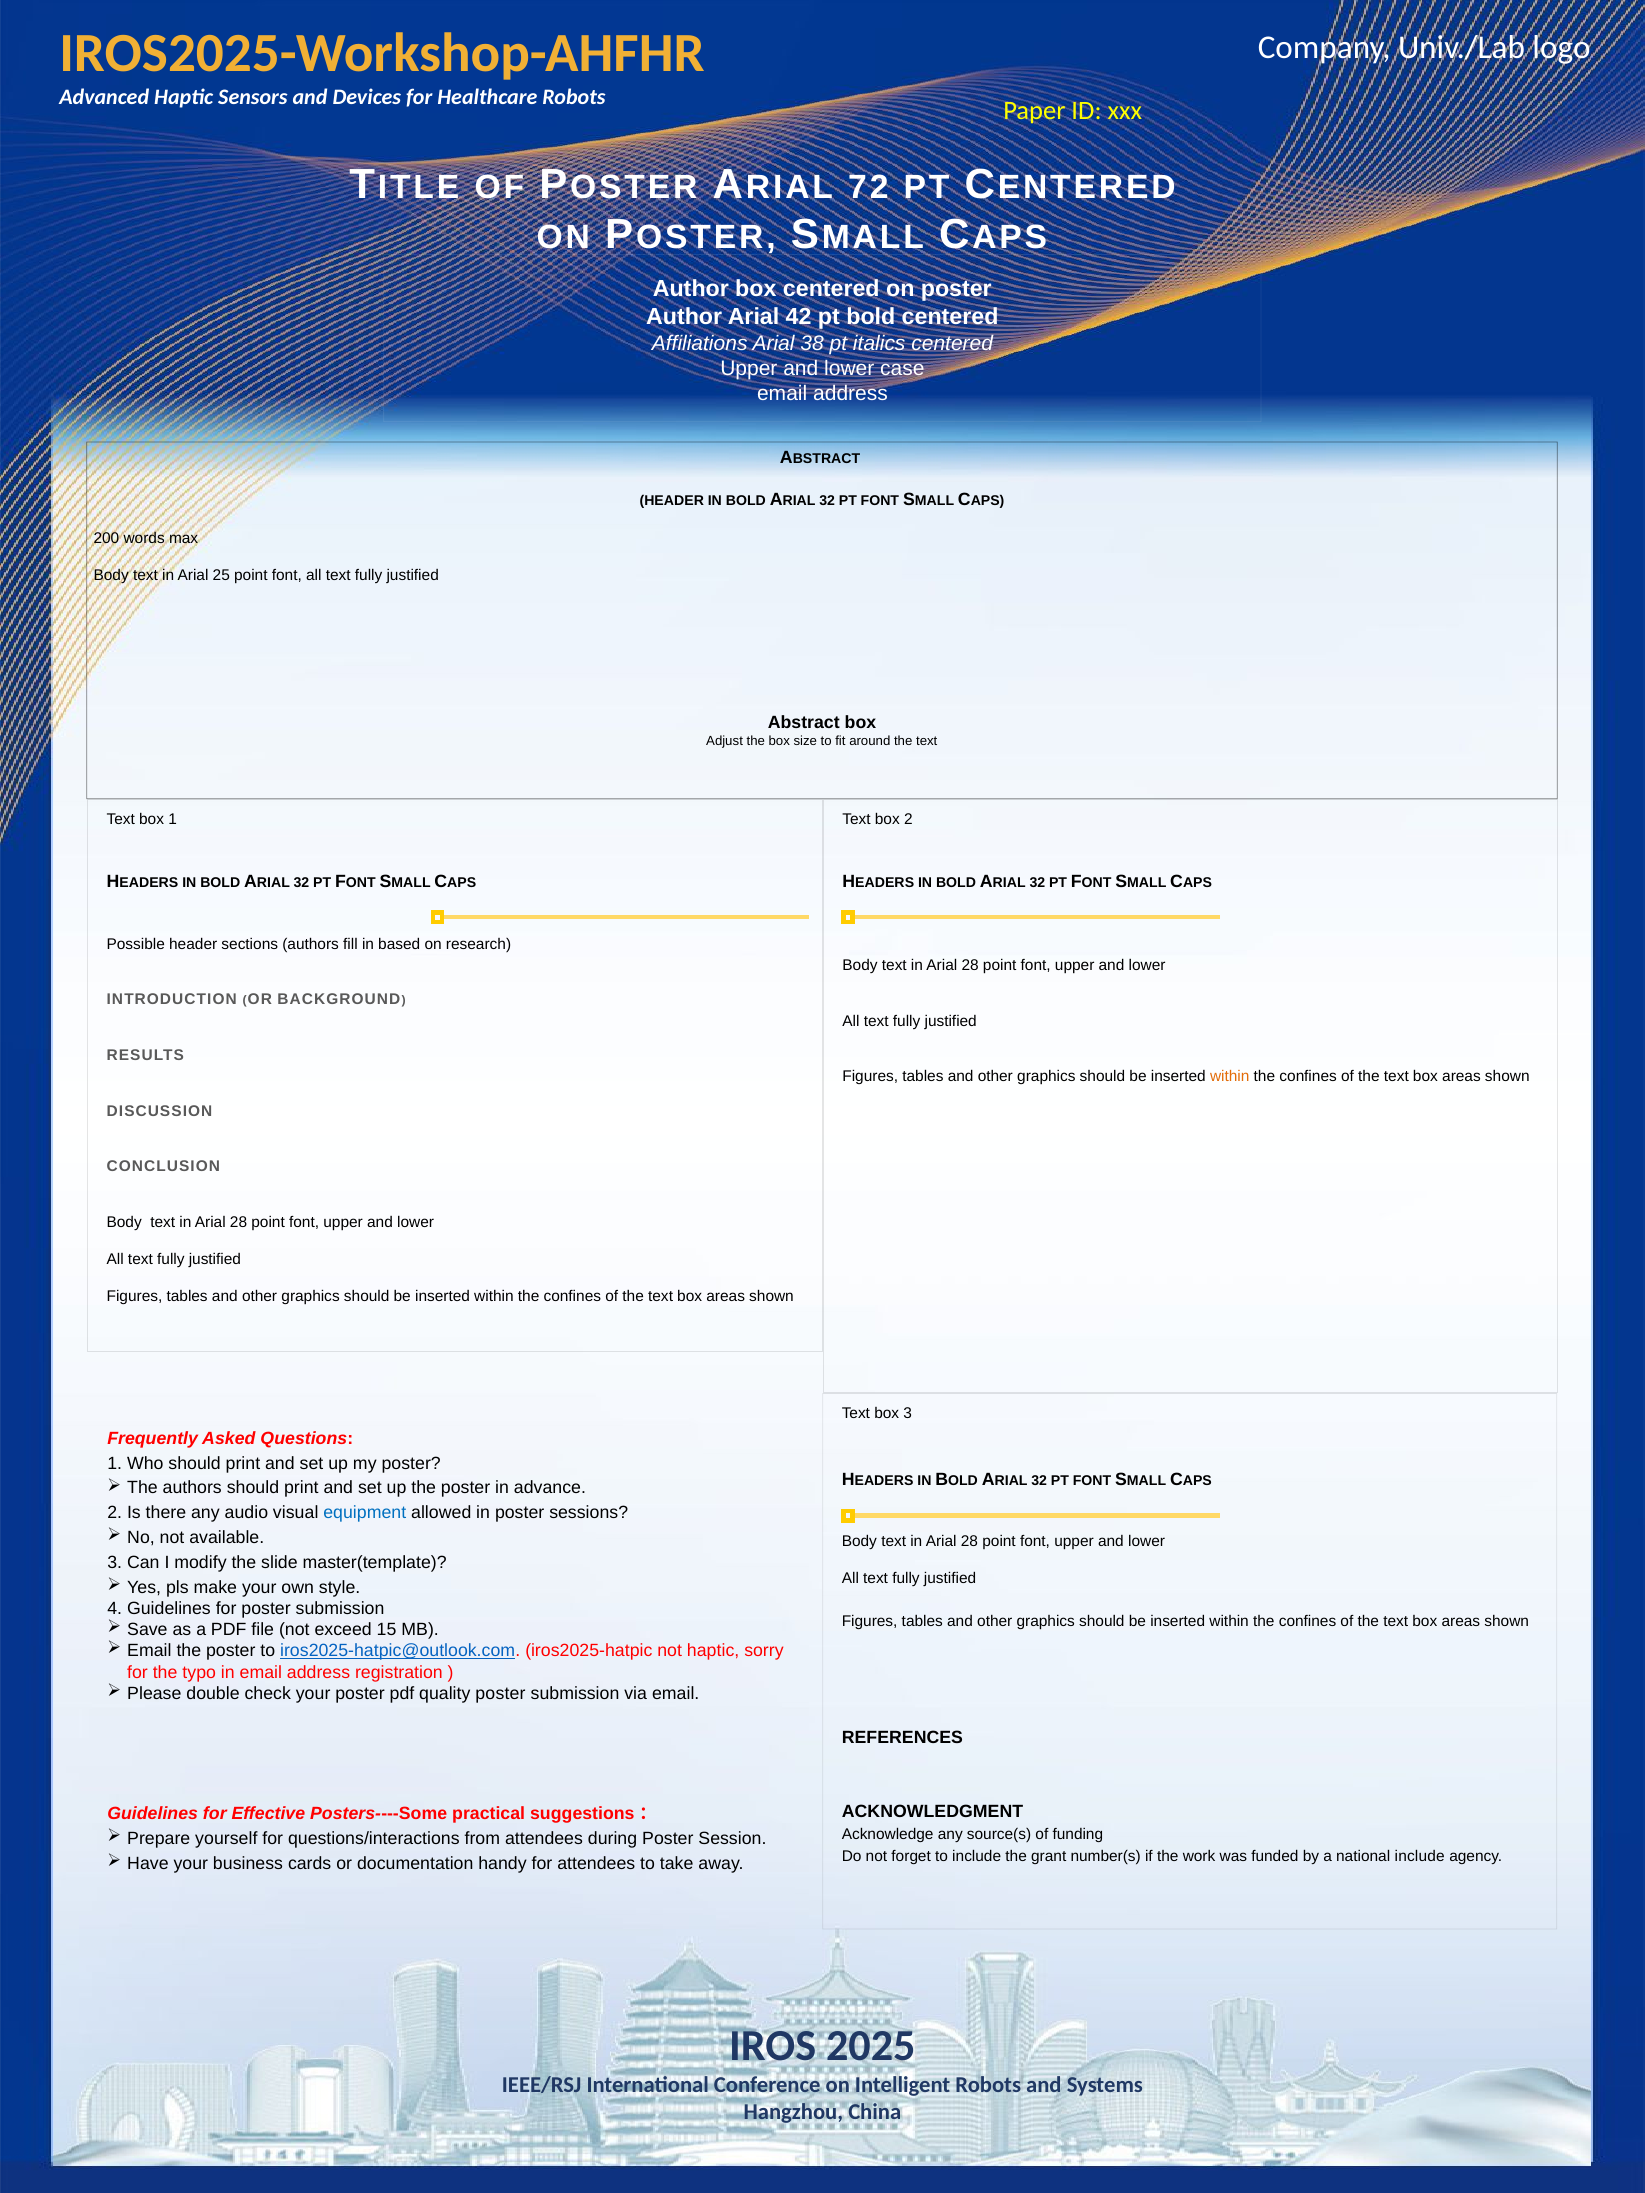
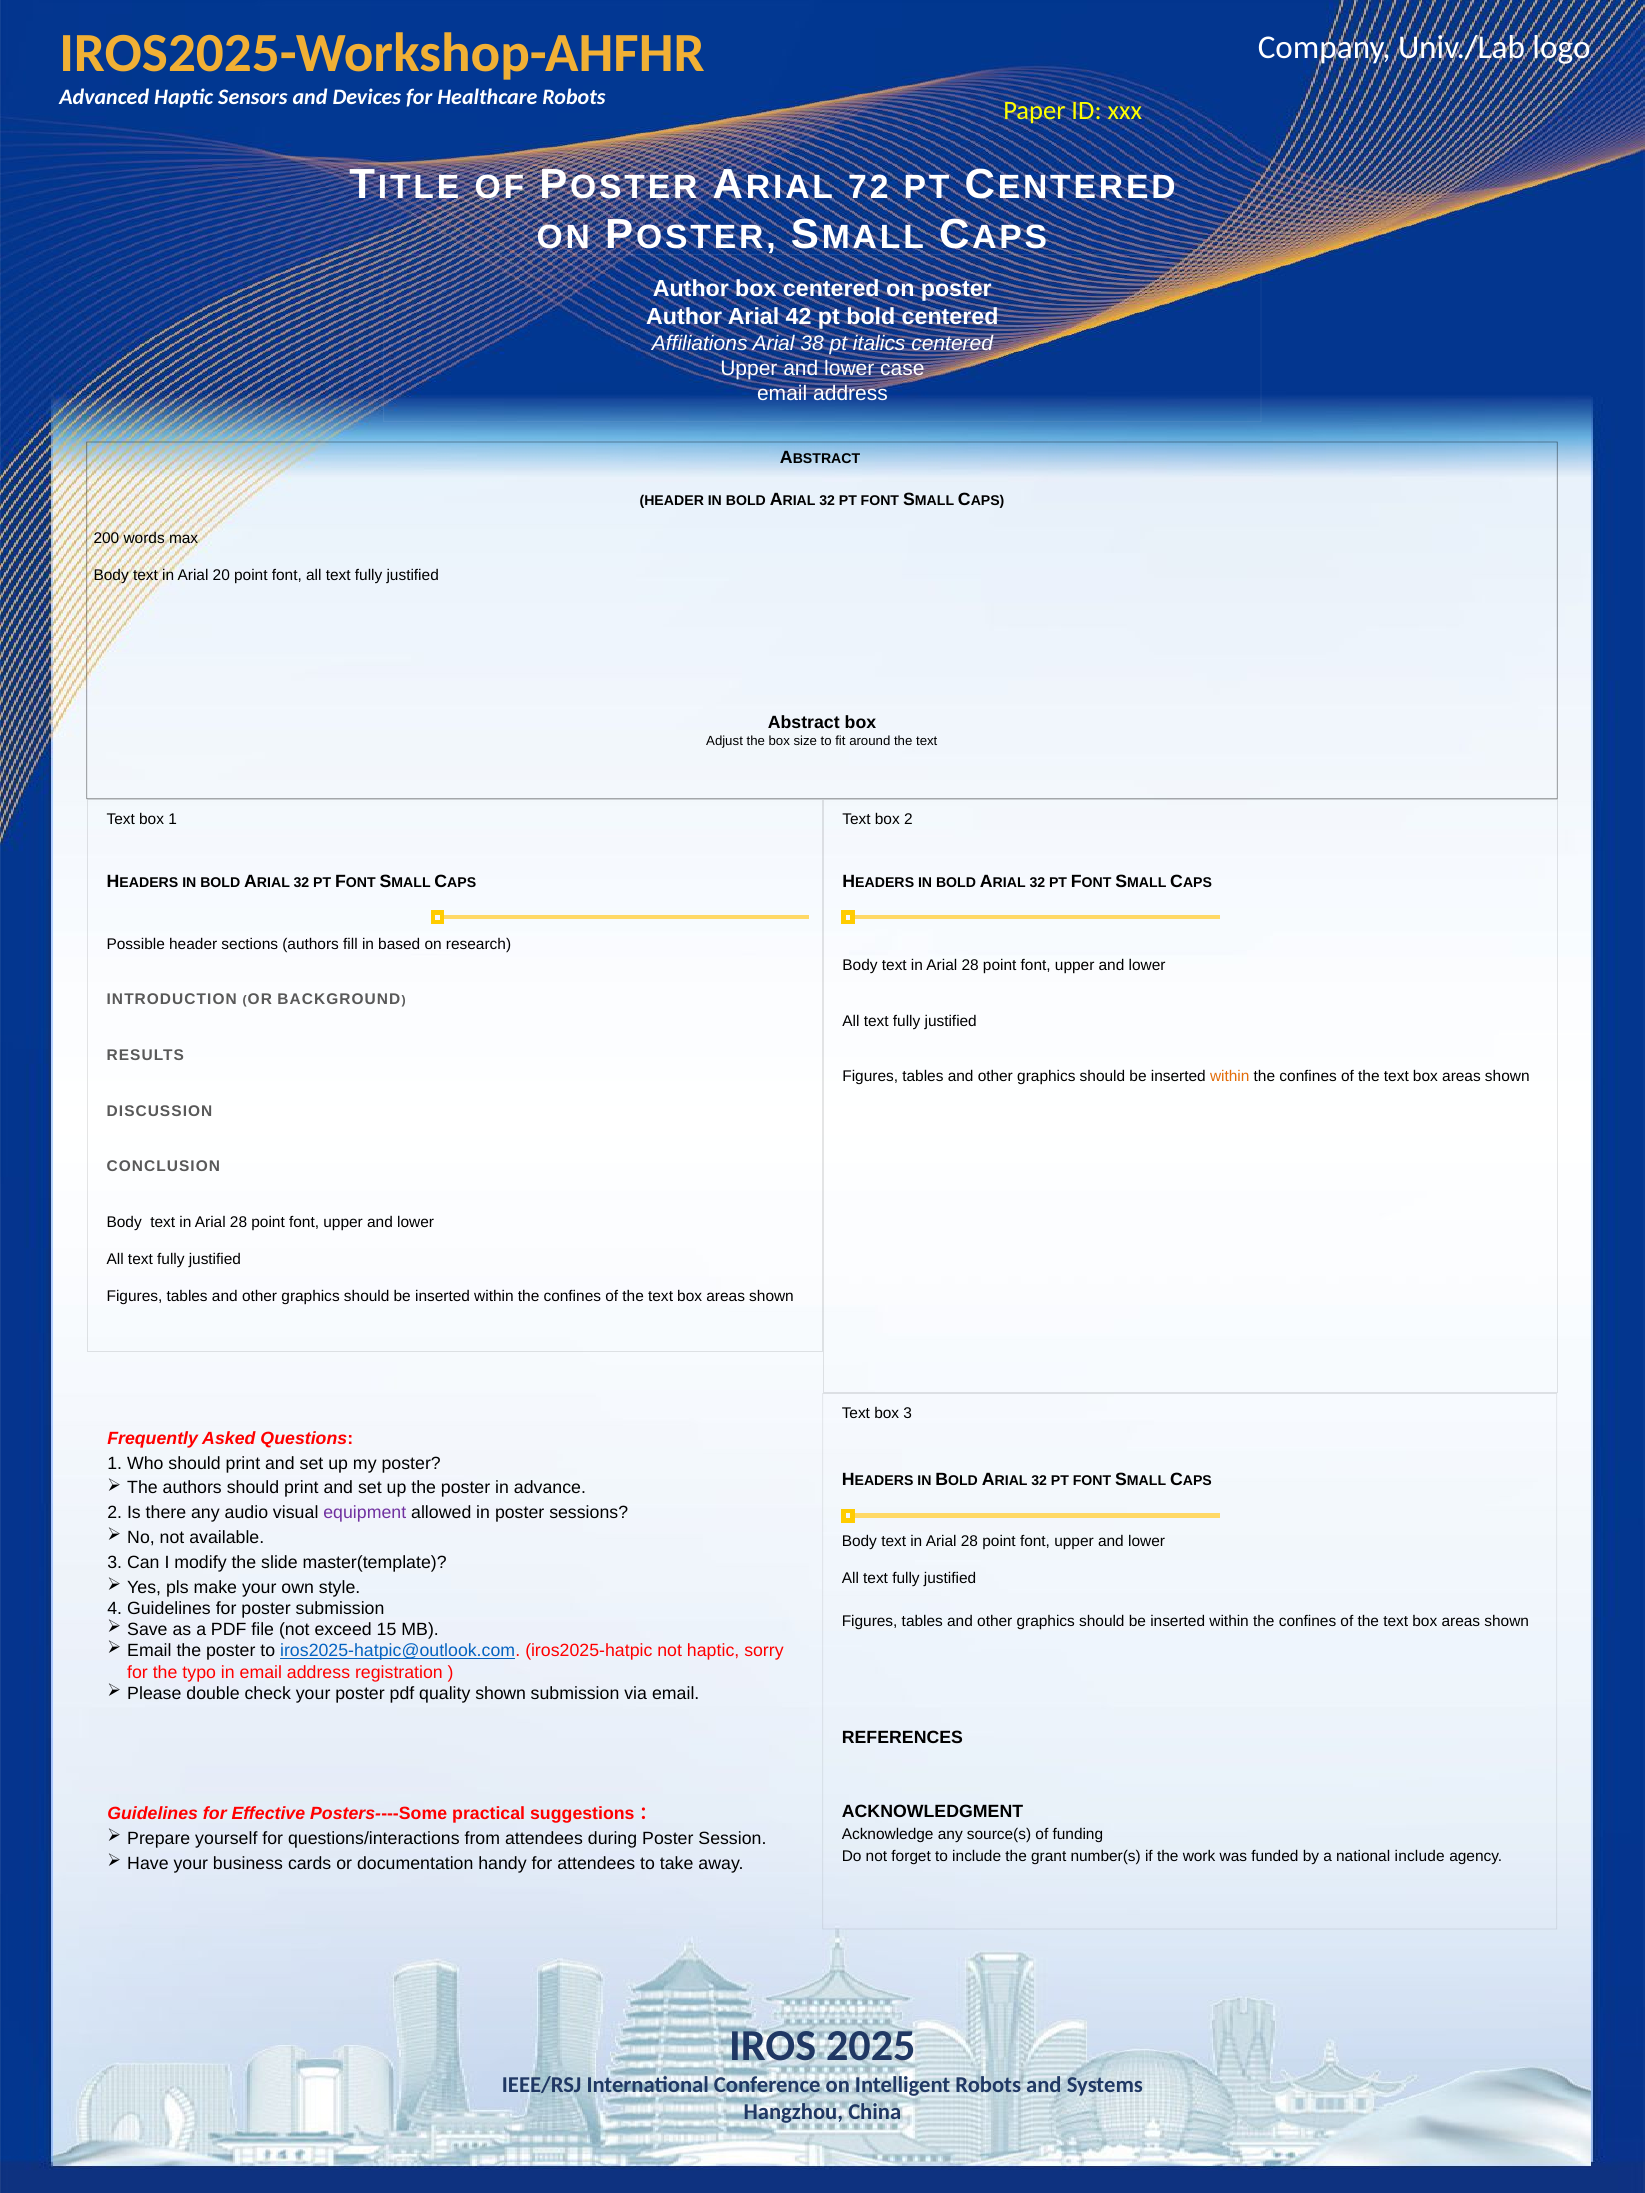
25: 25 -> 20 (221, 575)
equipment colour: blue -> purple (365, 1513)
quality poster: poster -> shown (501, 1694)
